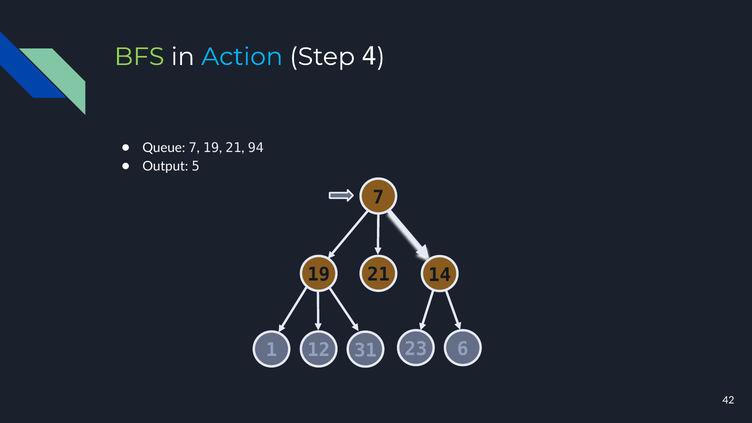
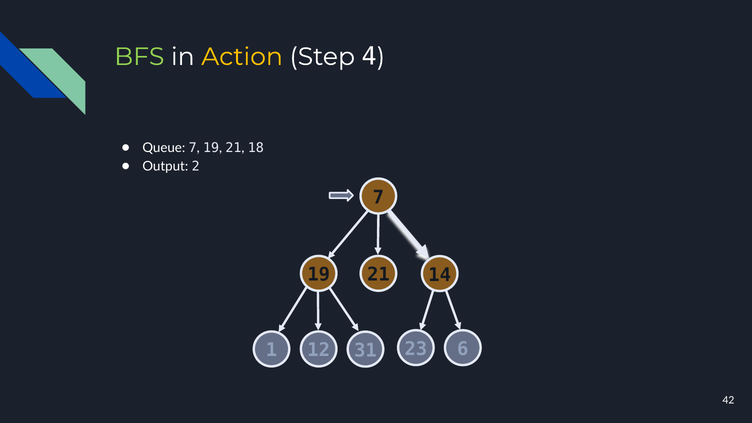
Action colour: light blue -> yellow (242, 57)
94: 94 -> 18 (256, 148)
5: 5 -> 2 (196, 166)
